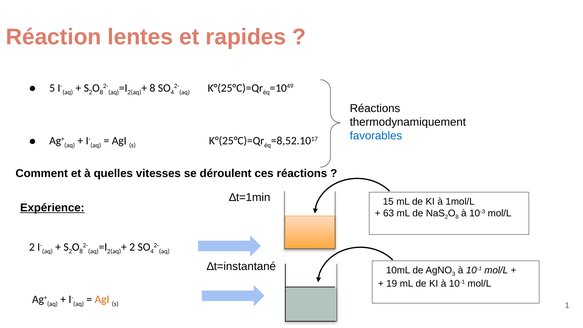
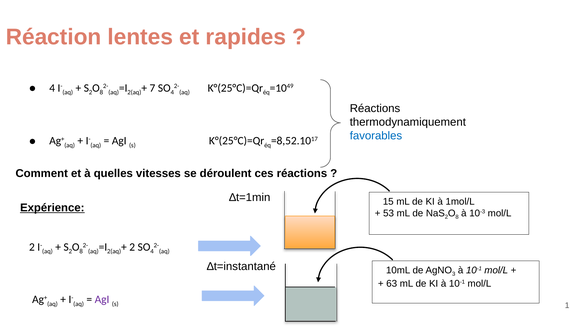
5: 5 -> 4 (52, 88)
8: 8 -> 7 (152, 88)
63: 63 -> 53 (389, 213)
19: 19 -> 63 (392, 284)
AgI colour: orange -> purple (102, 299)
